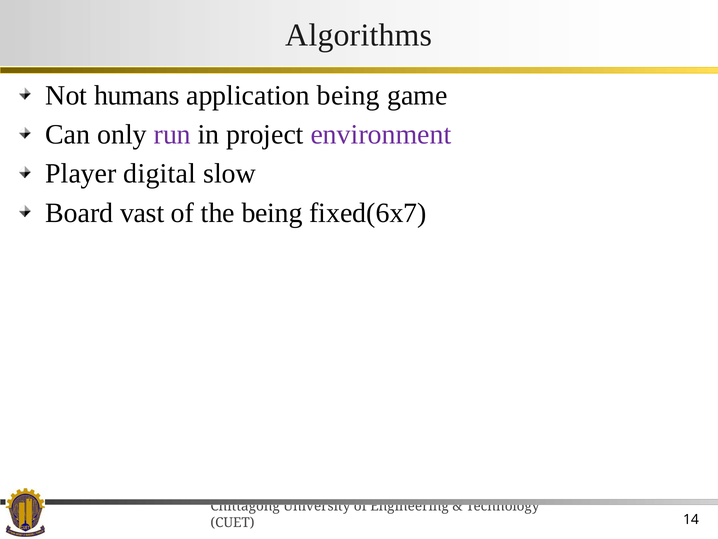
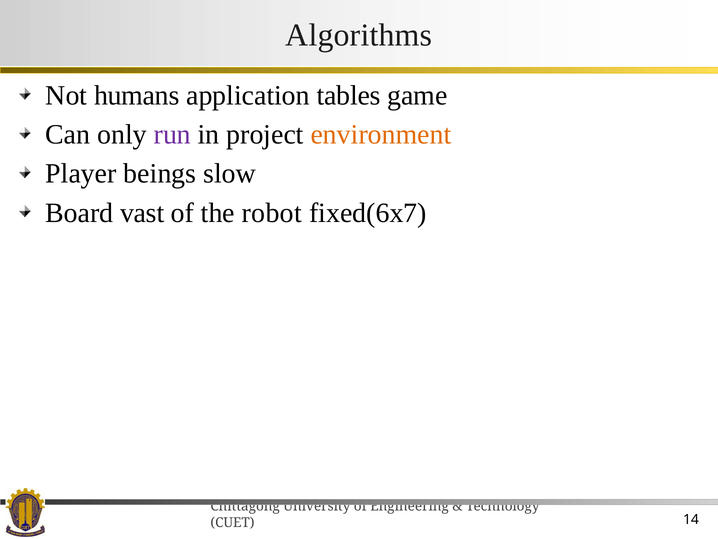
application being: being -> tables (349, 95)
environment colour: purple -> orange (381, 134)
digital: digital -> beings (160, 173)
the being: being -> robot (272, 213)
